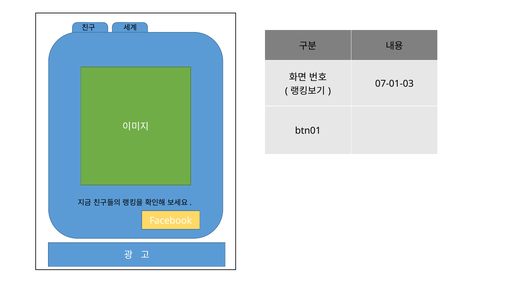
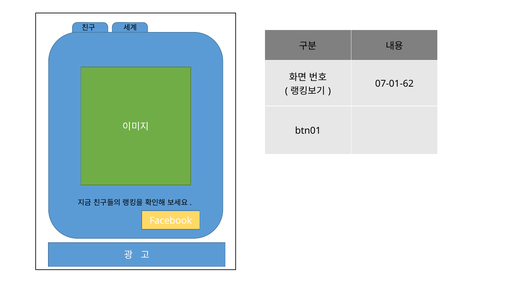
07-01-03: 07-01-03 -> 07-01-62 (394, 84)
